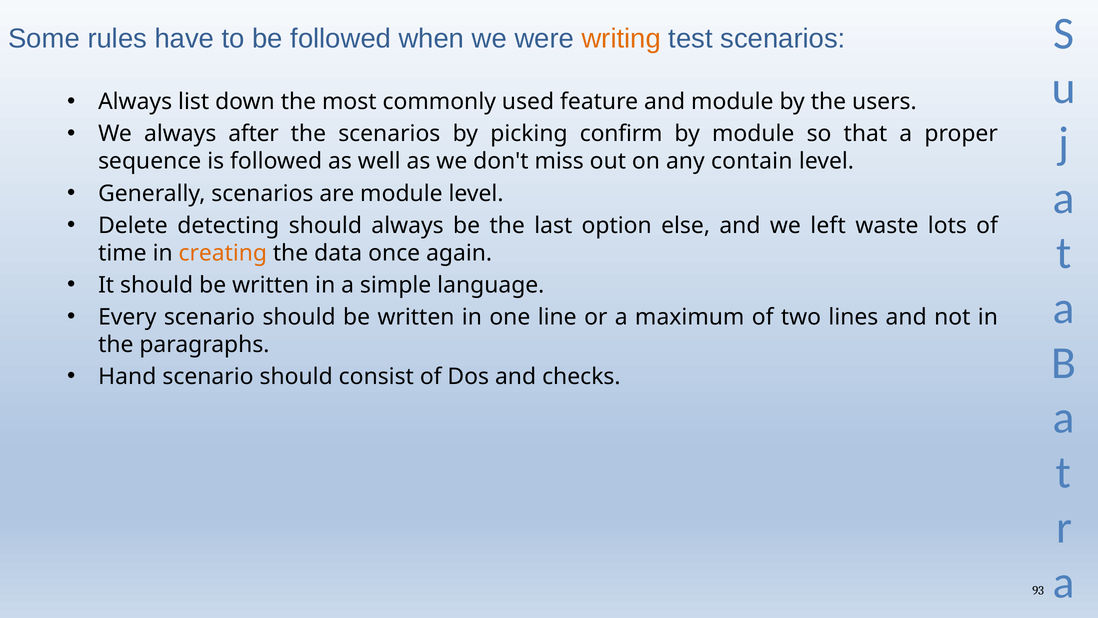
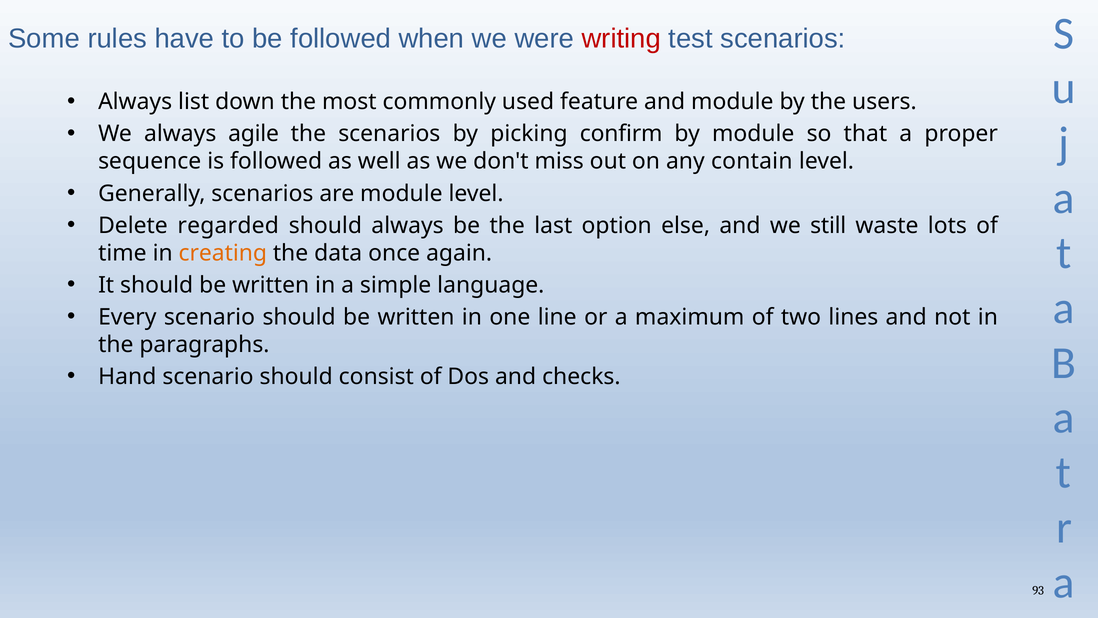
writing colour: orange -> red (621, 38)
after: after -> agile (254, 134)
detecting: detecting -> regarded (228, 225)
left: left -> still (828, 225)
